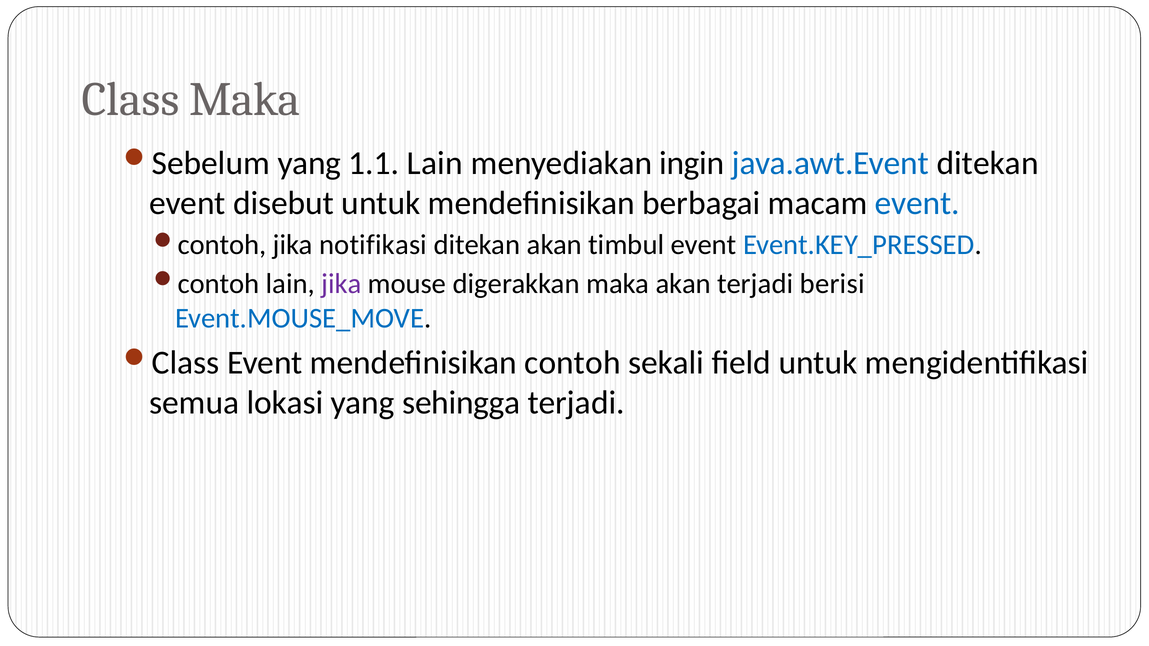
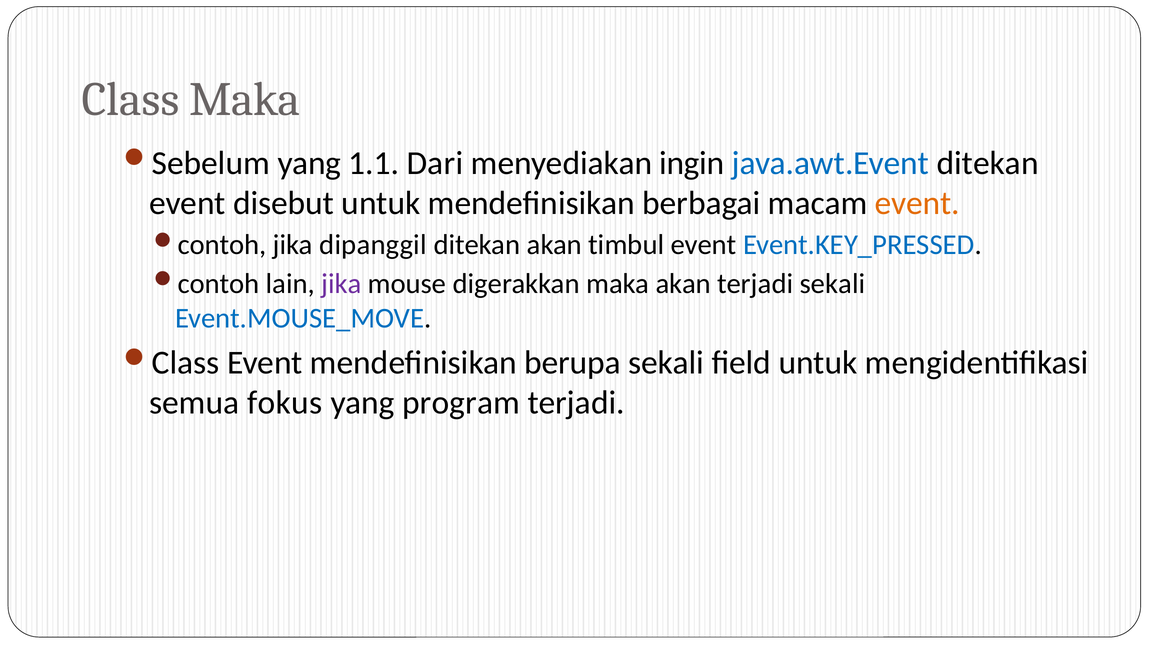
1.1 Lain: Lain -> Dari (435, 163)
event colour: blue -> orange (917, 203)
notifikasi: notifikasi -> dipanggil (373, 245)
terjadi berisi: berisi -> sekali (832, 284)
contoh: contoh -> berupa (573, 363)
lokasi: lokasi -> fokus (285, 403)
sehingga: sehingga -> program (461, 403)
